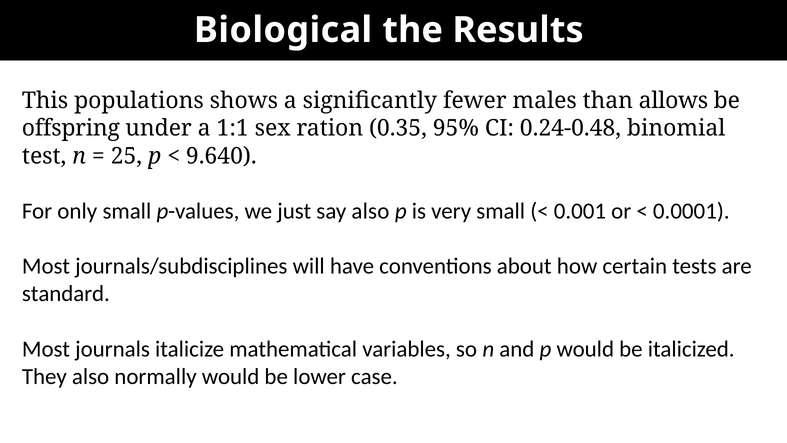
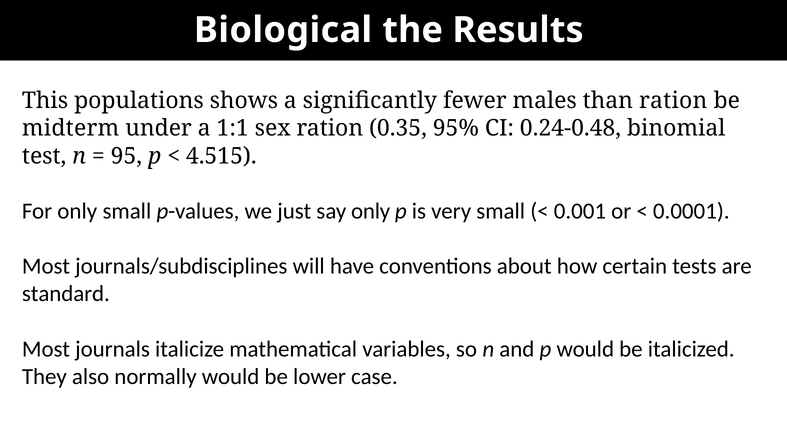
than allows: allows -> ration (673, 101)
offspring: offspring -> midterm (71, 128)
25: 25 -> 95 (126, 156)
9.640: 9.640 -> 4.515 (221, 156)
say also: also -> only (371, 211)
